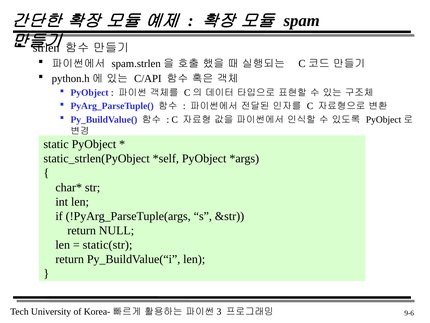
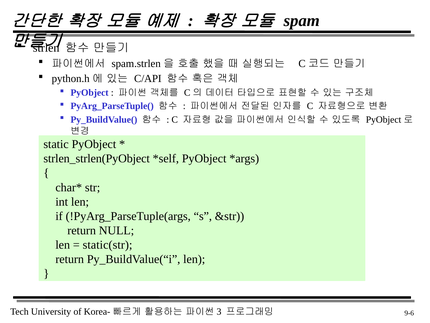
static_strlen(PyObject: static_strlen(PyObject -> strlen_strlen(PyObject (97, 158)
